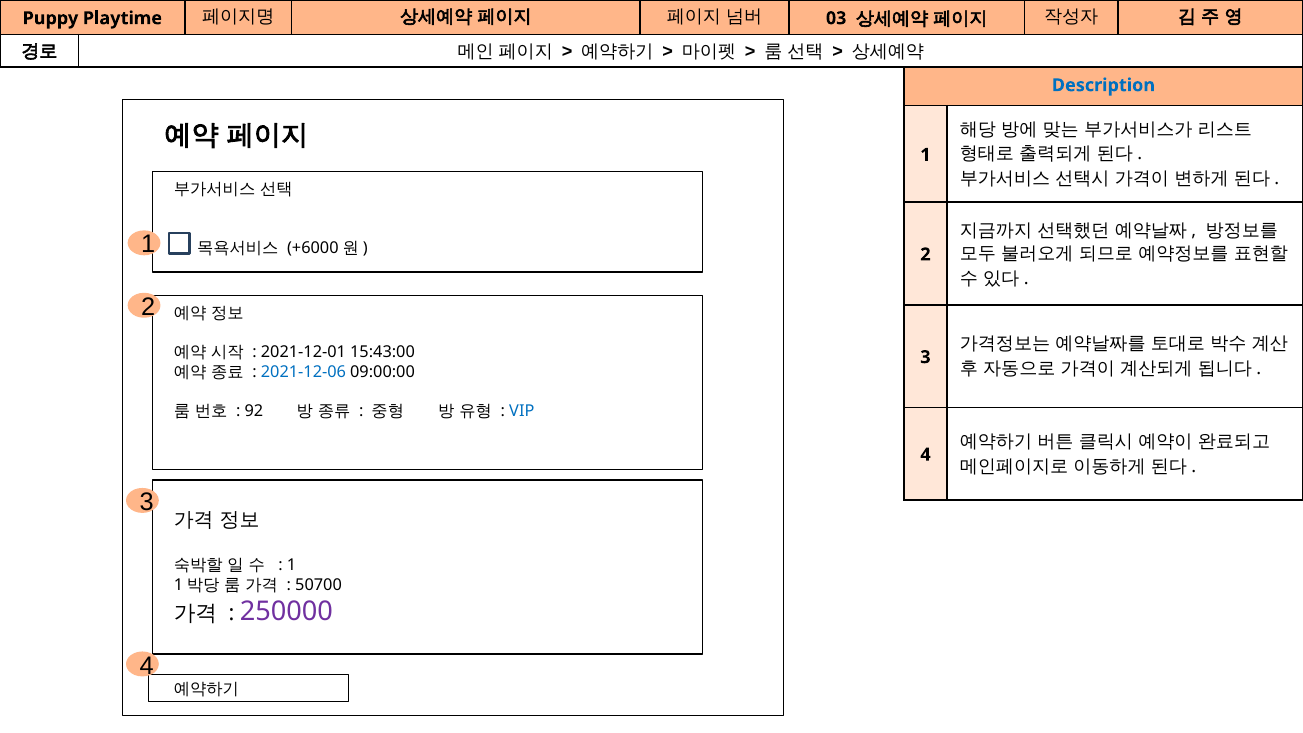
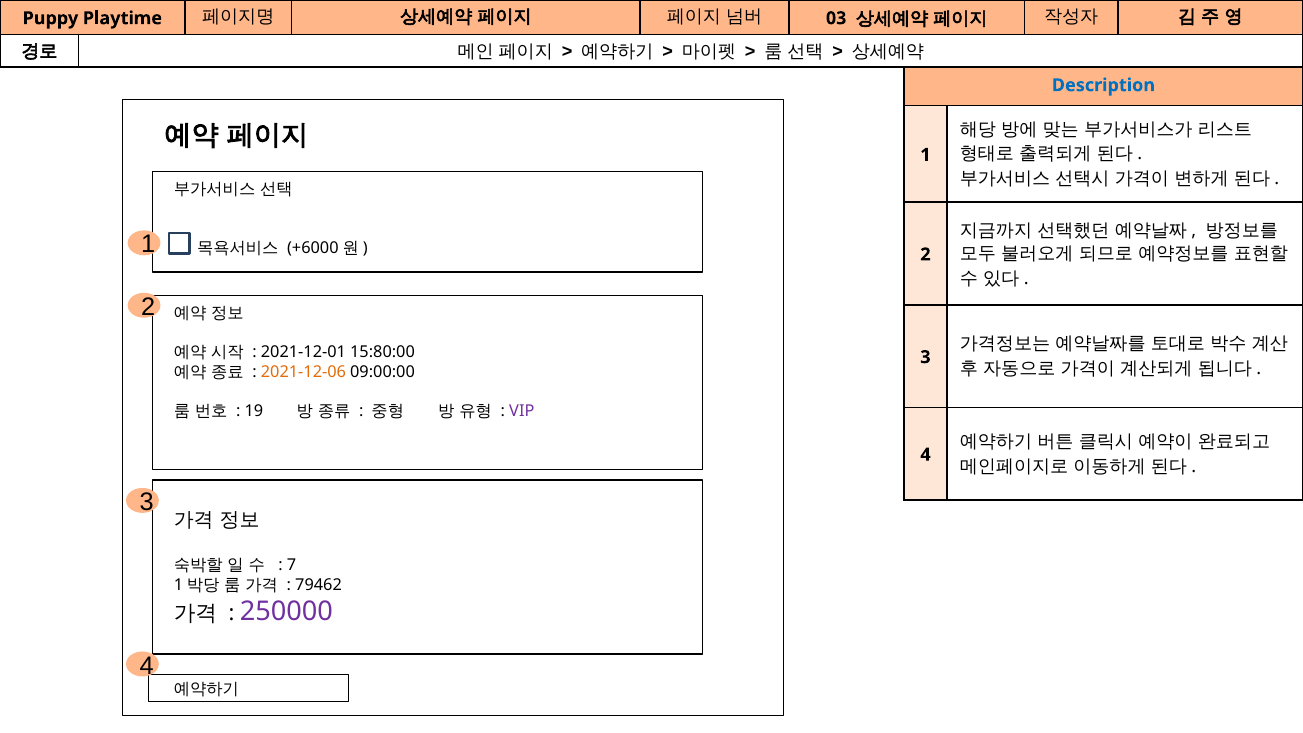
15:43:00: 15:43:00 -> 15:80:00 (383, 352)
2021-12-06 colour: blue -> orange (303, 372)
92: 92 -> 19 (254, 411)
VIP colour: blue -> purple (522, 411)
1: 1 -> 7 (292, 565)
50700: 50700 -> 79462 (319, 585)
